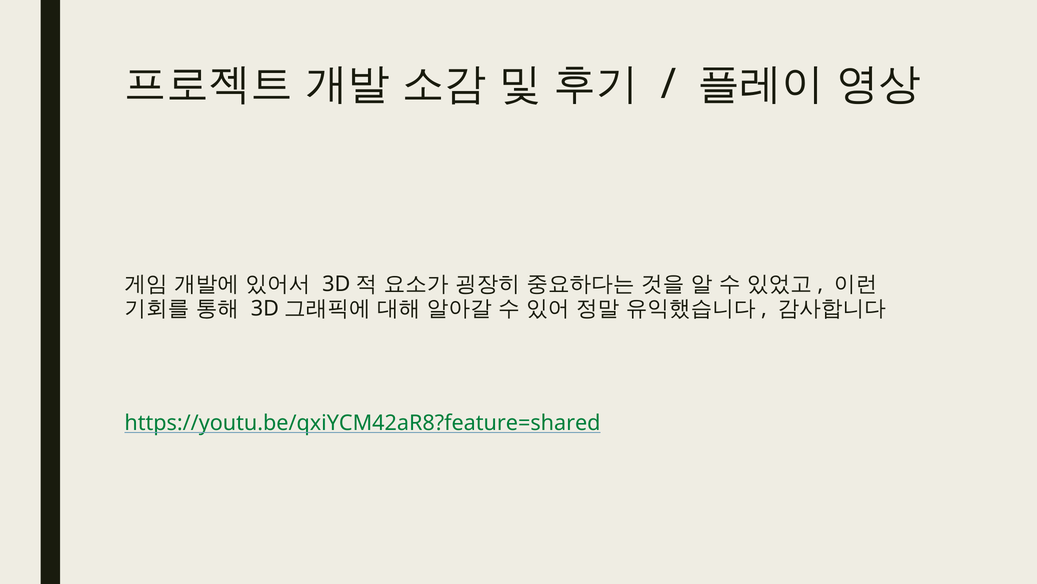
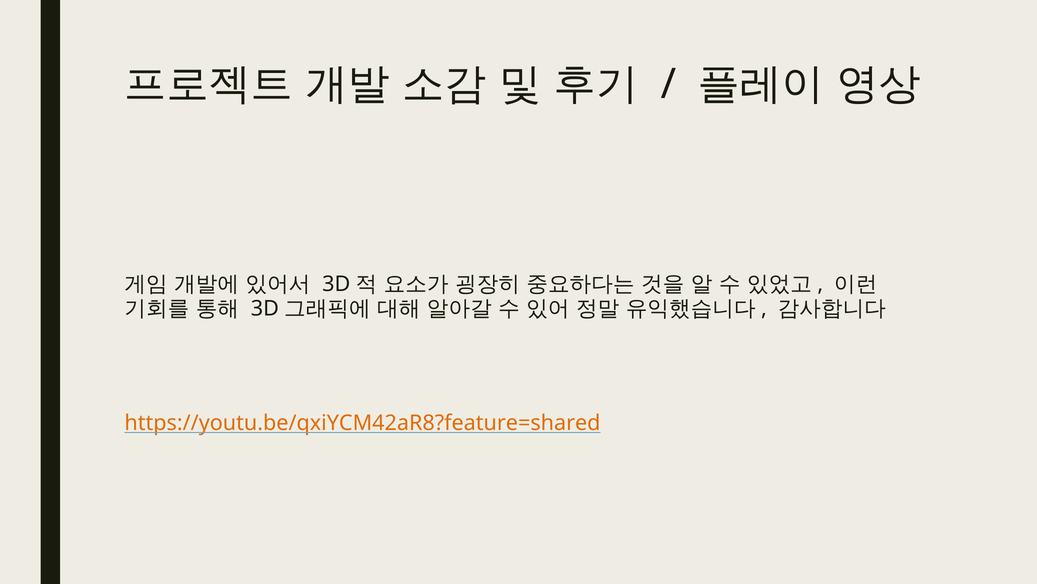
https://youtu.be/qxiYCM42aR8?feature=shared colour: green -> orange (362, 422)
